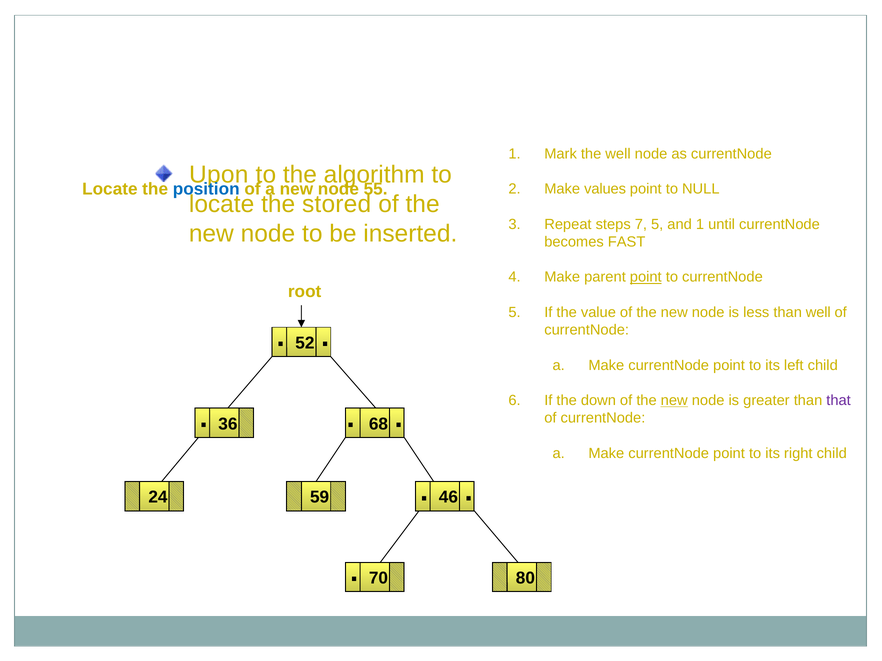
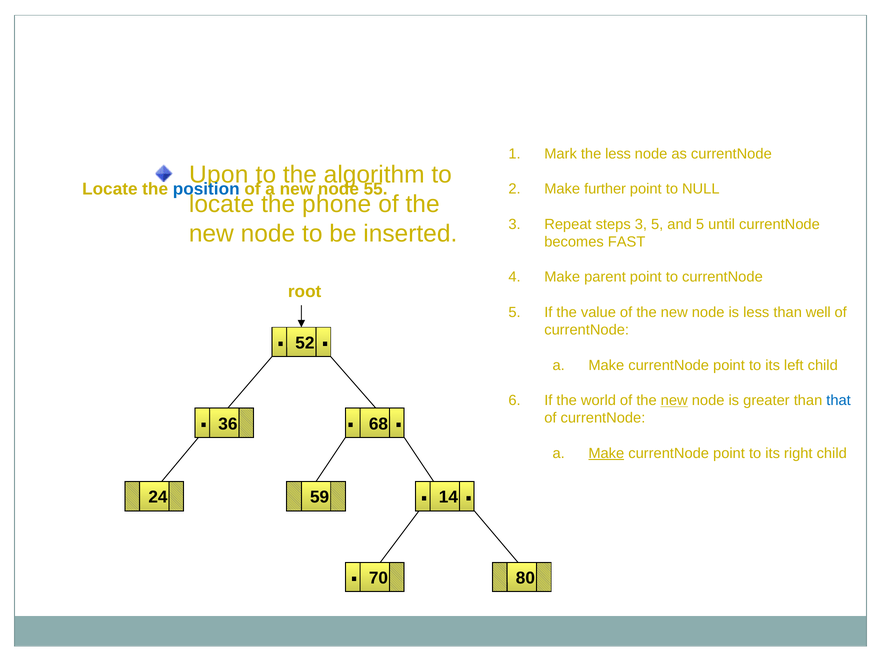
the well: well -> less (618, 154)
values: values -> further (605, 189)
stored: stored -> phone (337, 204)
steps 7: 7 -> 3 (641, 224)
and 1: 1 -> 5 (700, 224)
point underline: present -> none (646, 277)
down: down -> world (598, 401)
that colour: purple -> blue (839, 401)
Make underline: none -> present (606, 454)
46: 46 -> 14 (448, 498)
